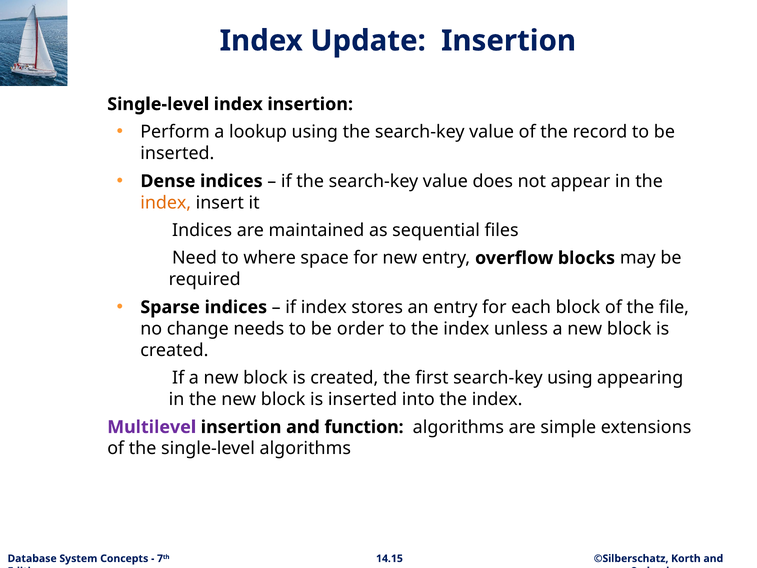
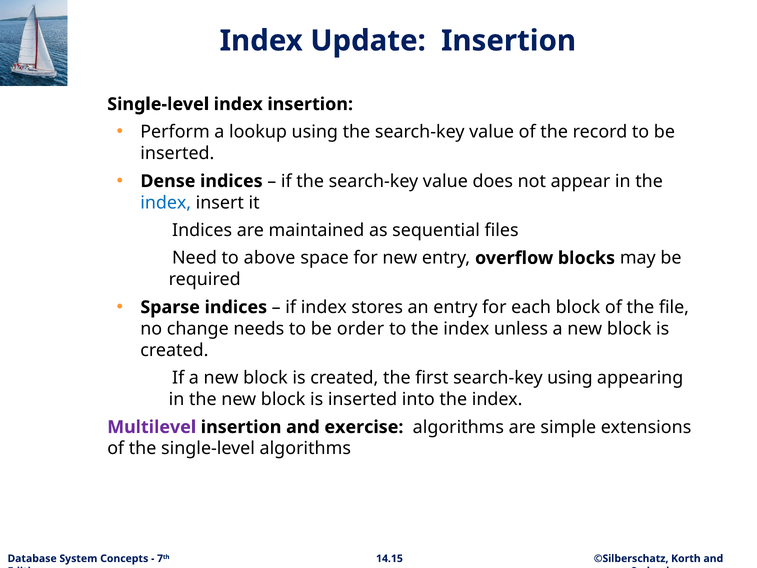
index colour: orange -> blue (166, 203)
where: where -> above (270, 258)
function: function -> exercise (364, 427)
